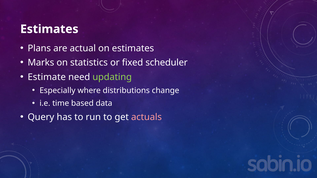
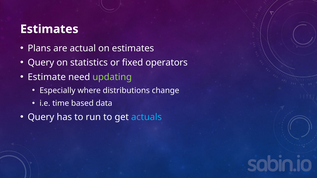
Marks: Marks -> Query (41, 63)
scheduler: scheduler -> operators (167, 63)
actuals colour: pink -> light blue (146, 117)
